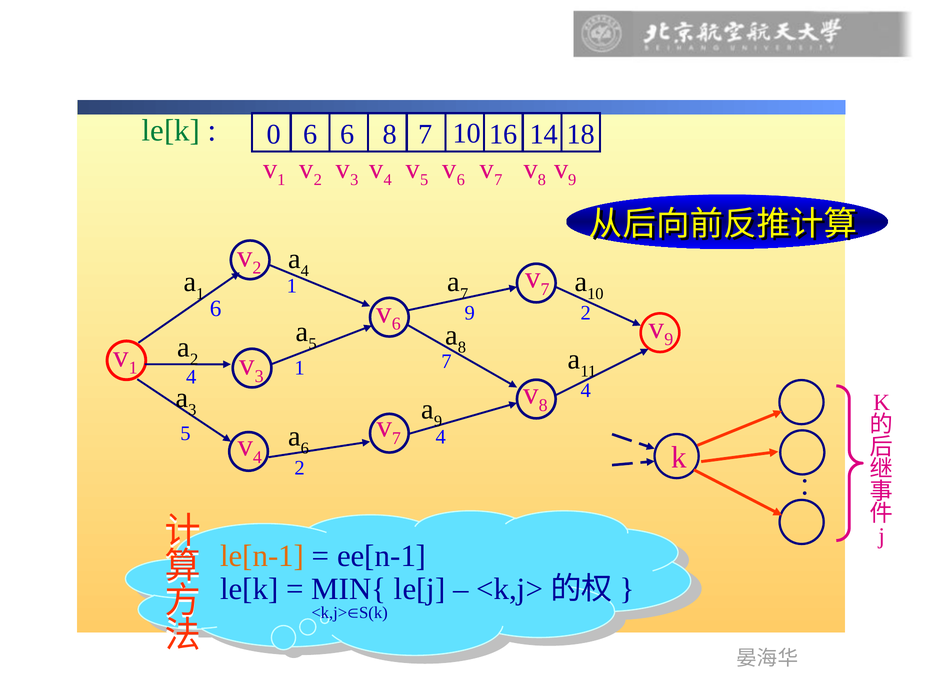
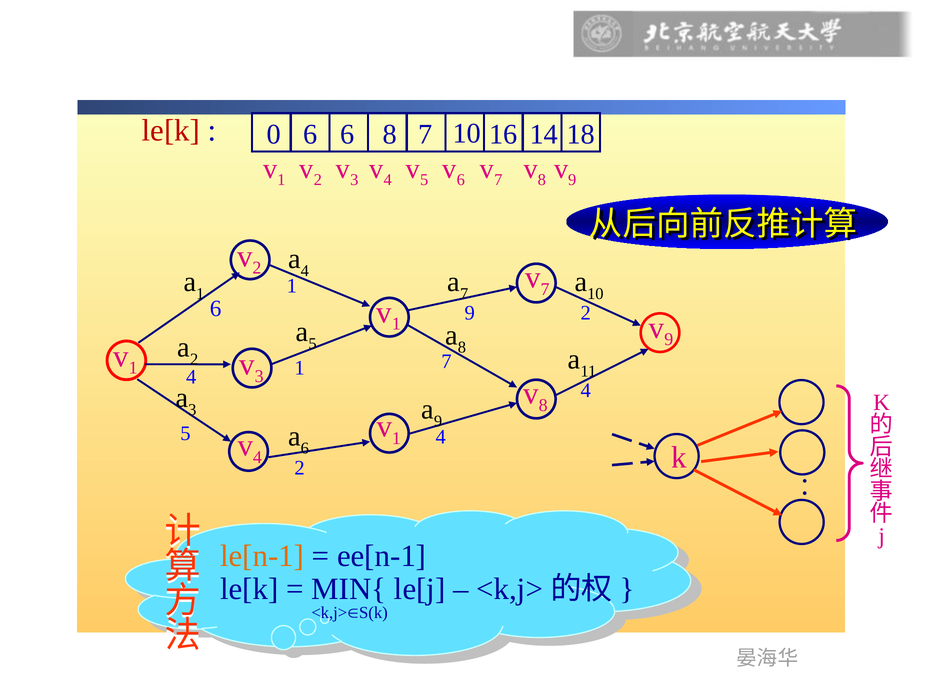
le[k colour: green -> red (171, 130)
6: 6 -> 1 (396, 324)
7: 7 -> 1 (396, 438)
